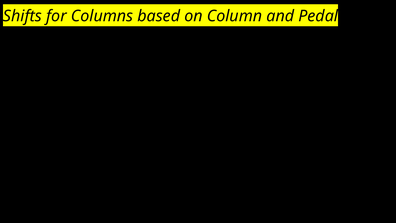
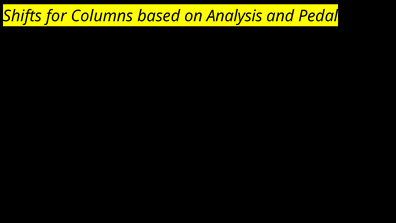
Column: Column -> Analysis (235, 16)
